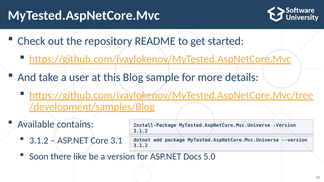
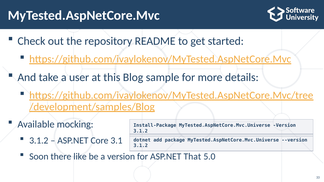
contains: contains -> mocking (75, 124)
Docs: Docs -> That (192, 157)
